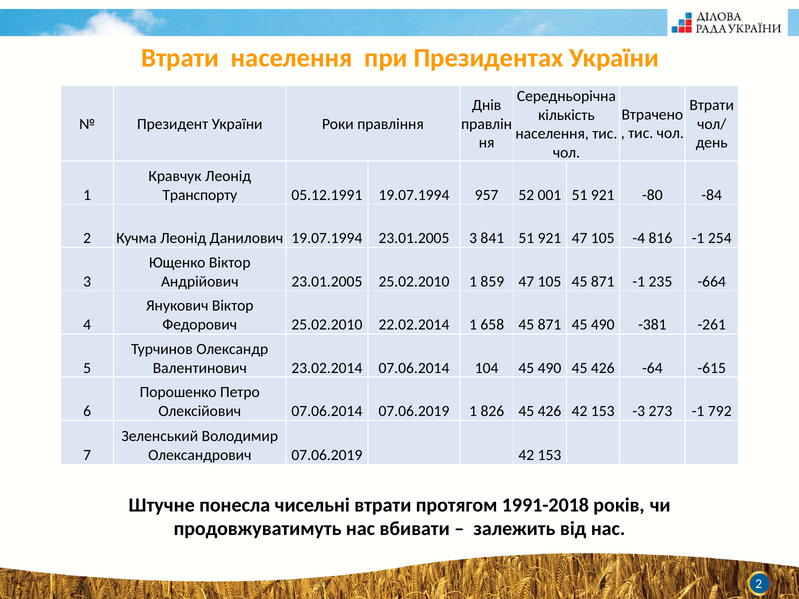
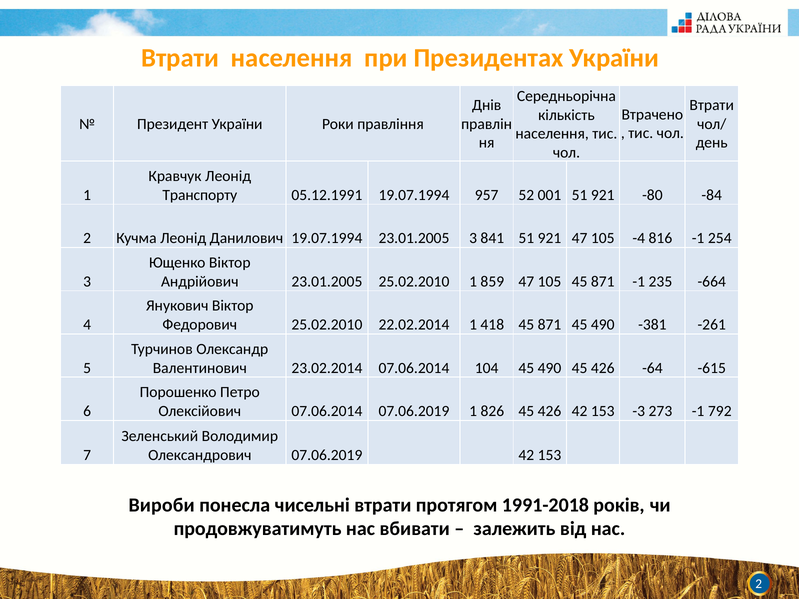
658: 658 -> 418 (492, 325)
Штучне: Штучне -> Вироби (162, 505)
